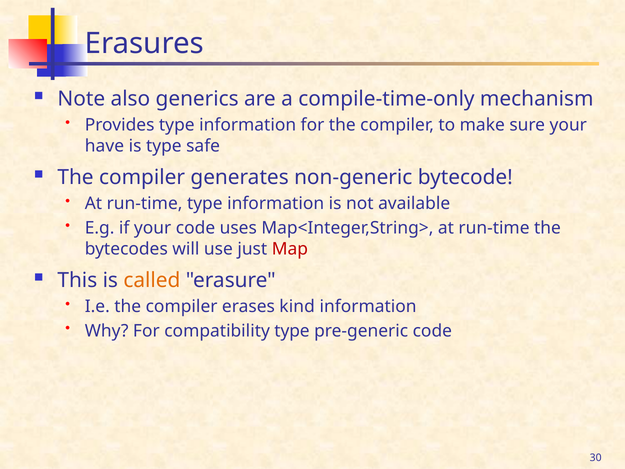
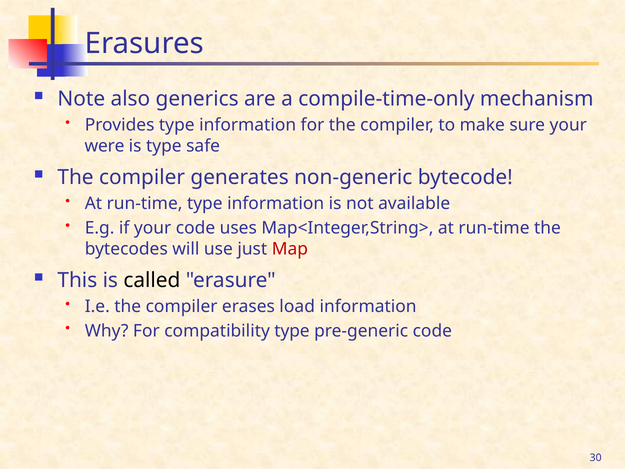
have: have -> were (105, 146)
called colour: orange -> black (152, 280)
kind: kind -> load (297, 306)
